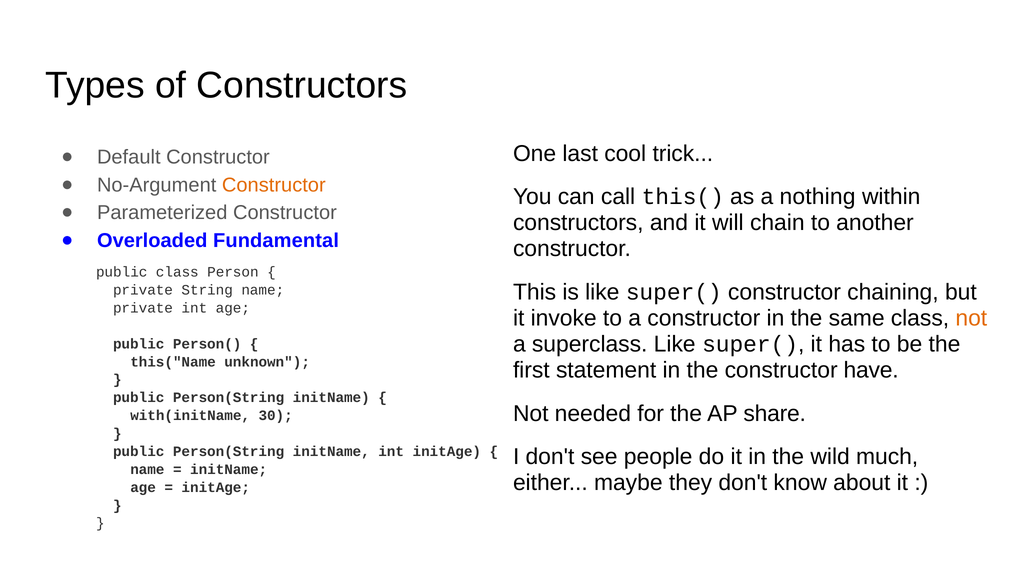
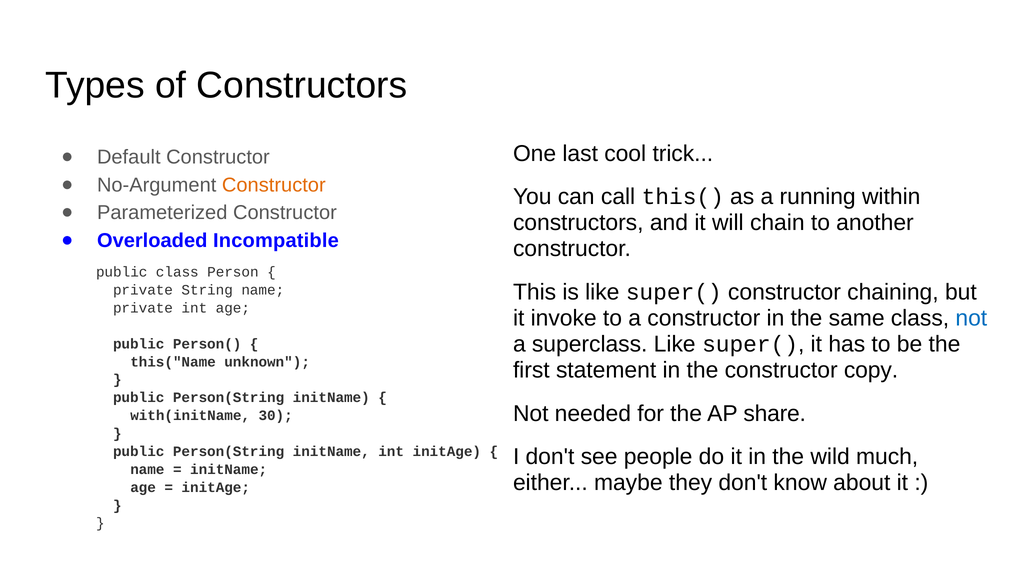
nothing: nothing -> running (818, 197)
Fundamental: Fundamental -> Incompatible (276, 240)
not colour: orange -> blue (971, 318)
have: have -> copy (871, 370)
